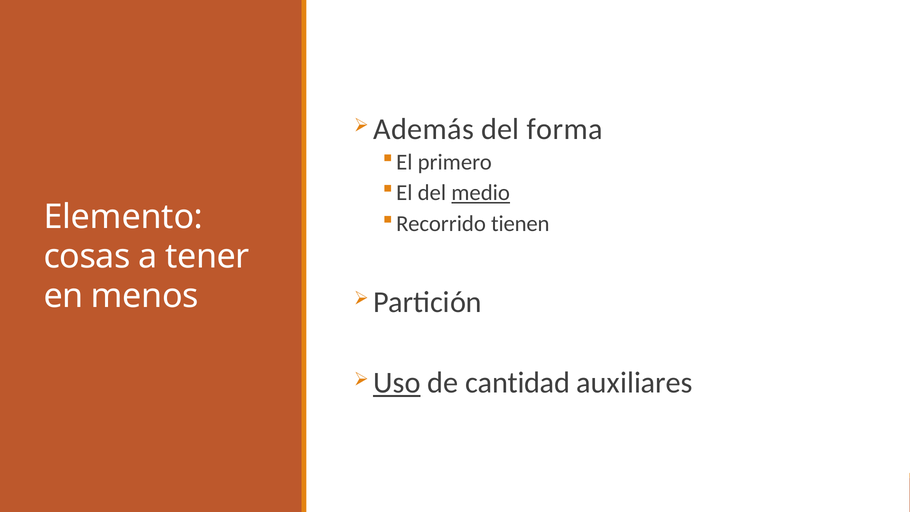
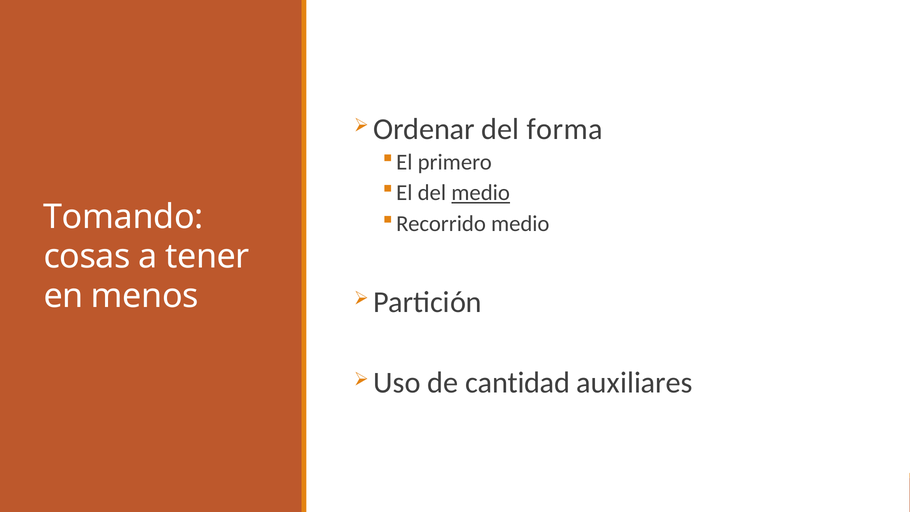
Además: Además -> Ordenar (424, 129)
Elemento: Elemento -> Tomando (123, 217)
Recorrido tienen: tienen -> medio (520, 223)
Uso underline: present -> none (397, 383)
